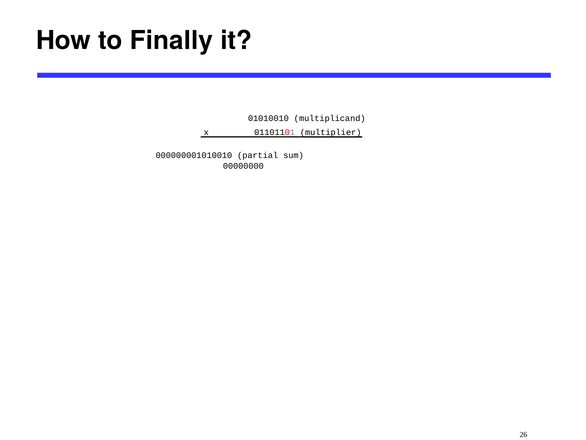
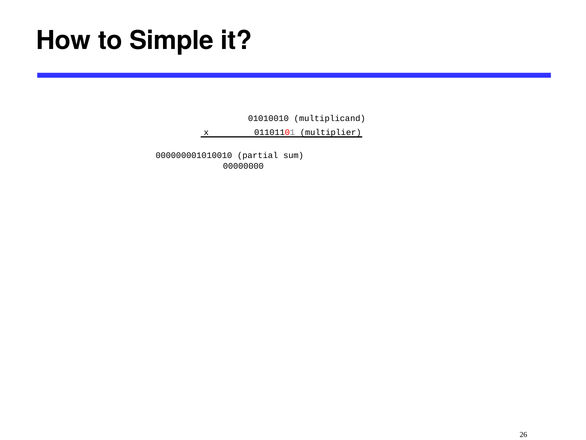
Finally: Finally -> Simple (172, 41)
